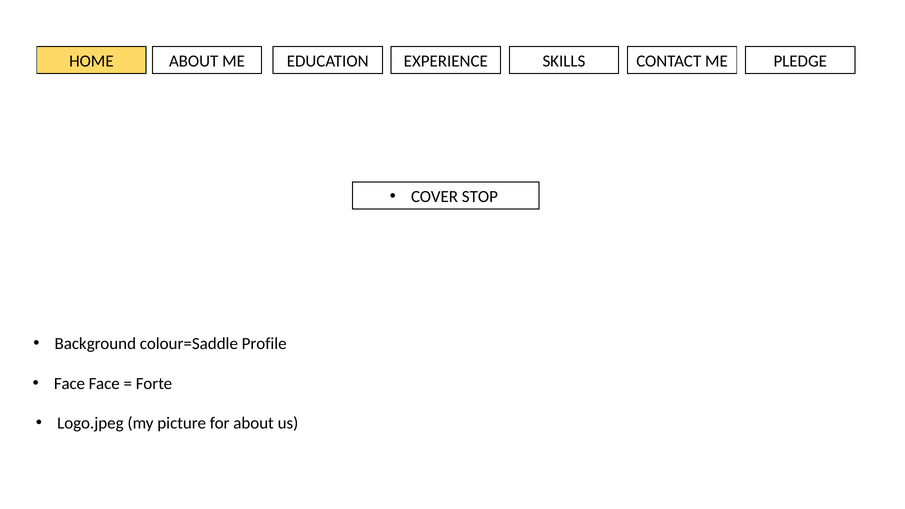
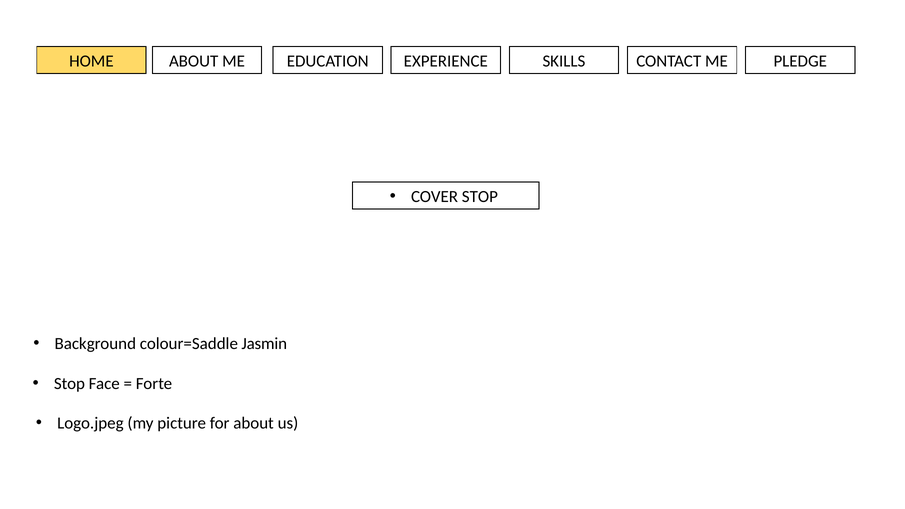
Profile: Profile -> Jasmin (264, 344)
Face: Face -> Stop (69, 384)
